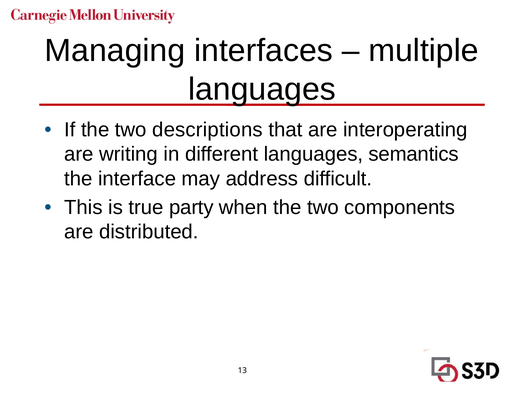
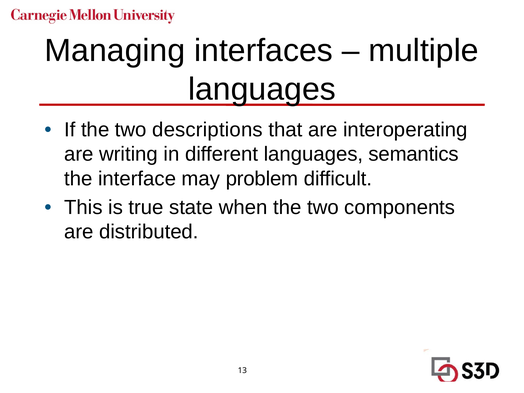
address: address -> problem (262, 179)
party: party -> state (191, 207)
